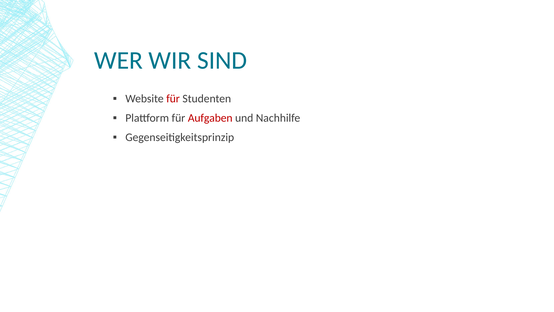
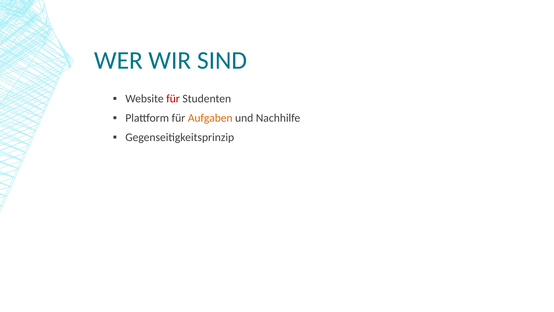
Aufgaben colour: red -> orange (210, 118)
